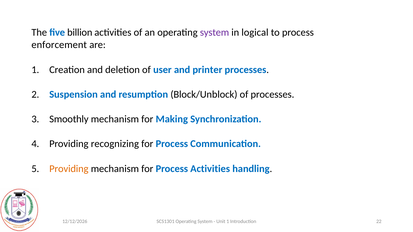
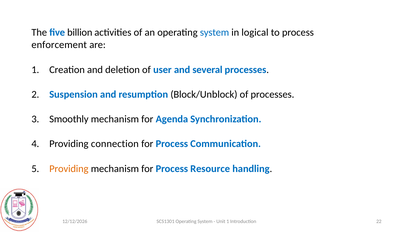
system colour: purple -> blue (215, 33)
printer: printer -> several (207, 70)
Making: Making -> Agenda (172, 119)
recognizing: recognizing -> connection (115, 144)
Process Activities: Activities -> Resource (210, 169)
